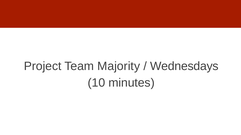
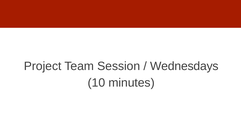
Majority: Majority -> Session (119, 67)
